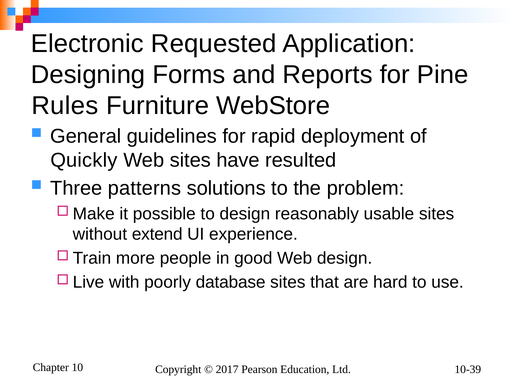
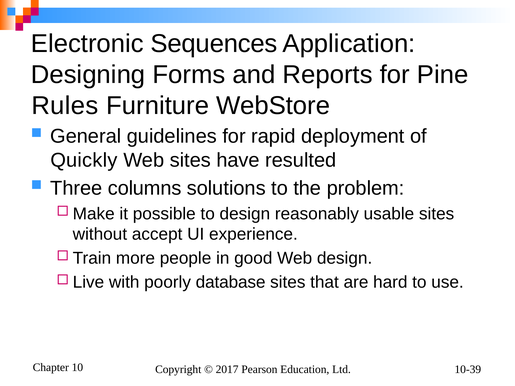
Requested: Requested -> Sequences (214, 44)
patterns: patterns -> columns (145, 188)
extend: extend -> accept (157, 234)
